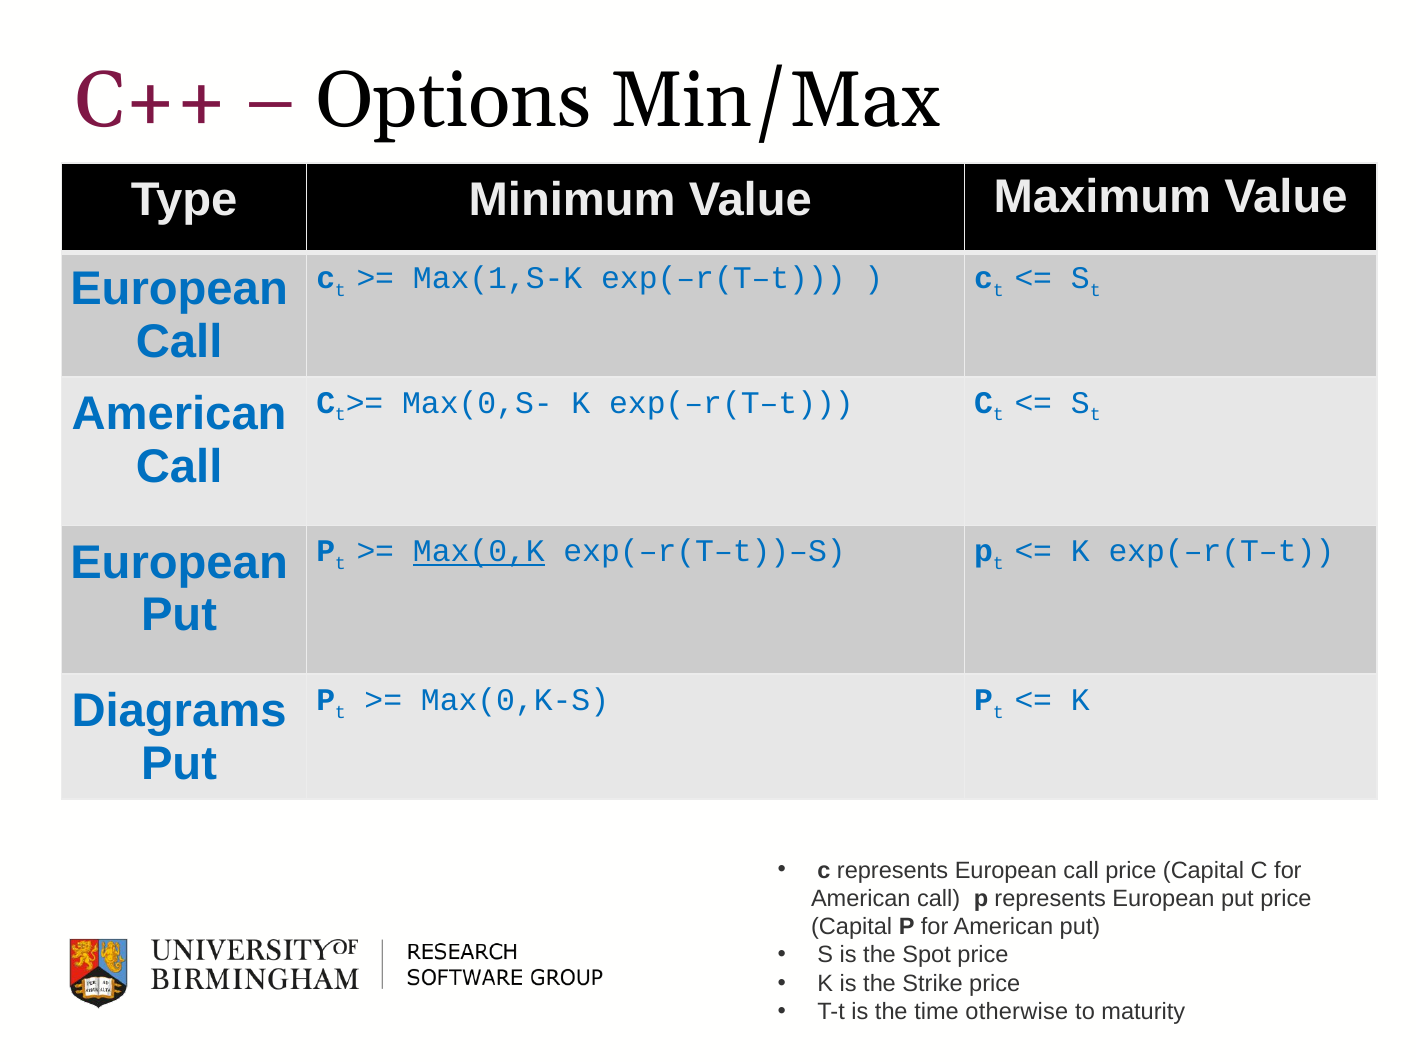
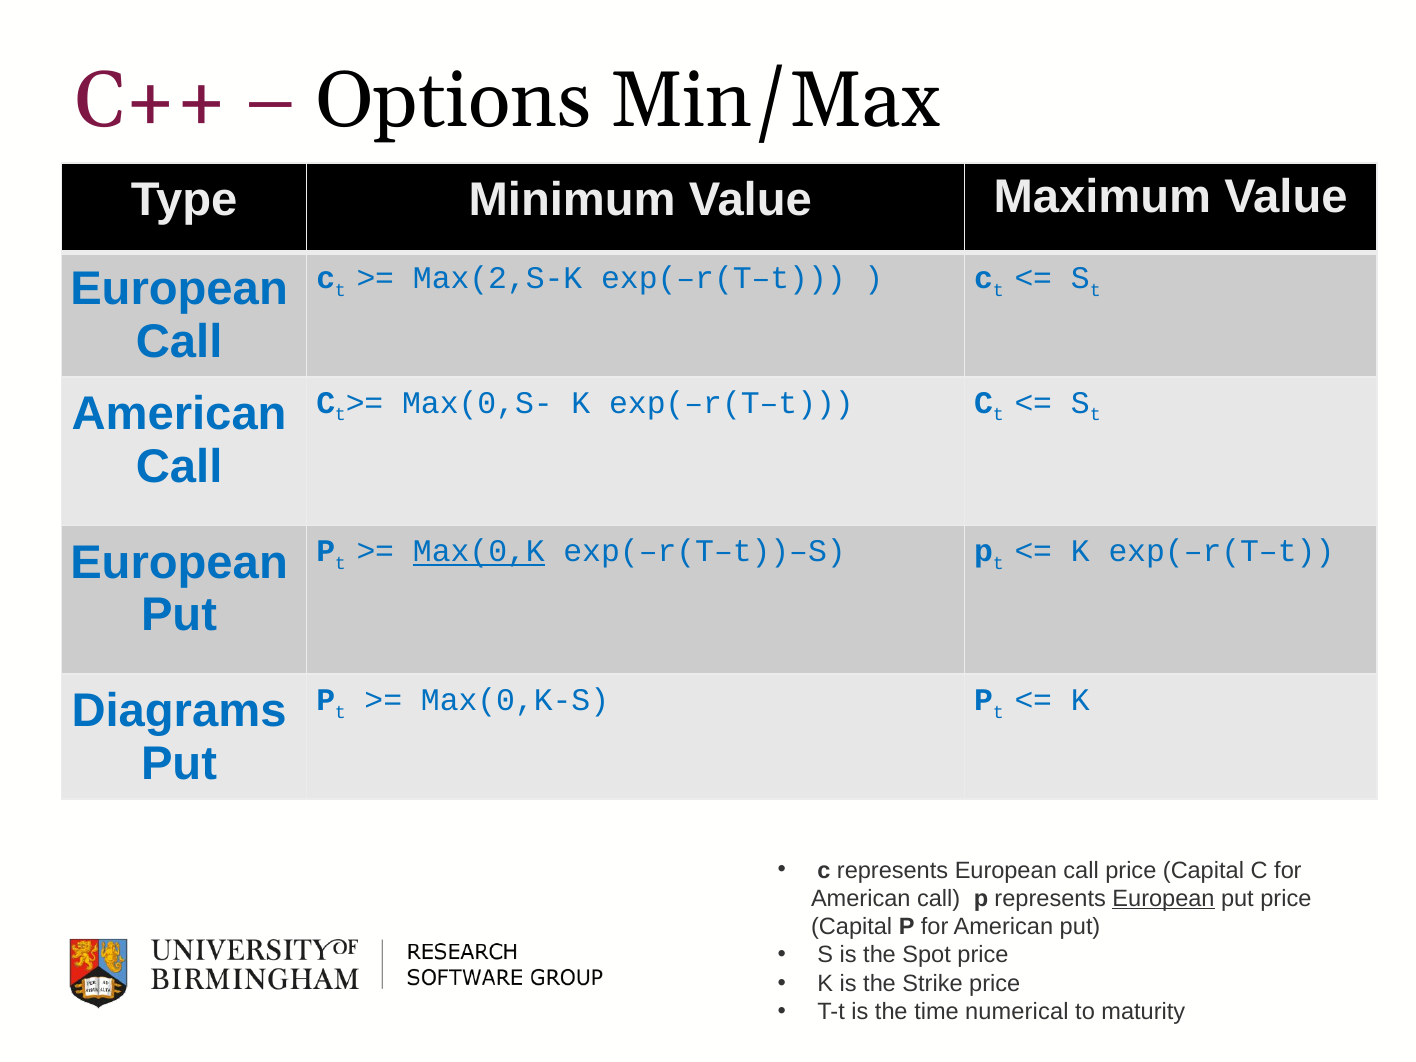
Max(1,S-K: Max(1,S-K -> Max(2,S-K (498, 278)
European underline: none -> present (1164, 899)
otherwise: otherwise -> numerical (1017, 1012)
